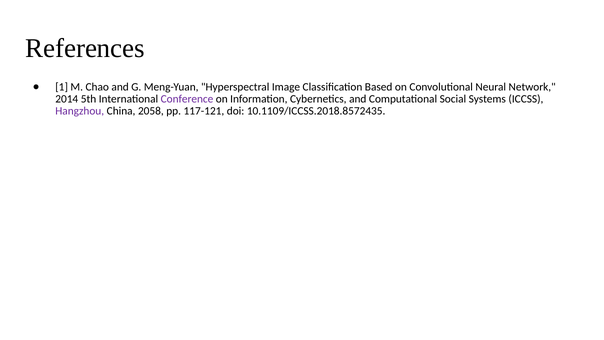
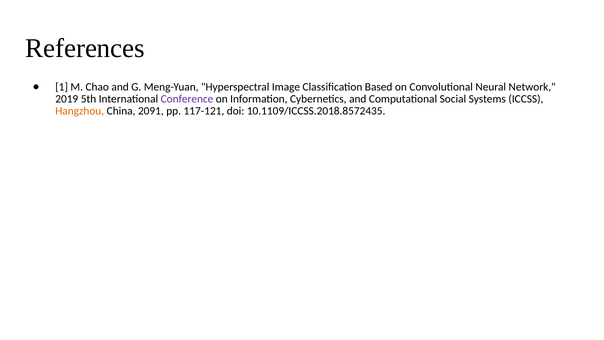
2014: 2014 -> 2019 (67, 99)
Hangzhou colour: purple -> orange (80, 111)
2058: 2058 -> 2091 (151, 111)
